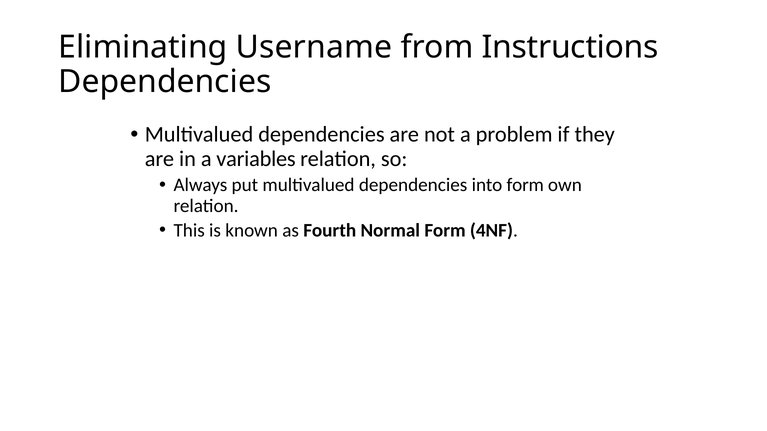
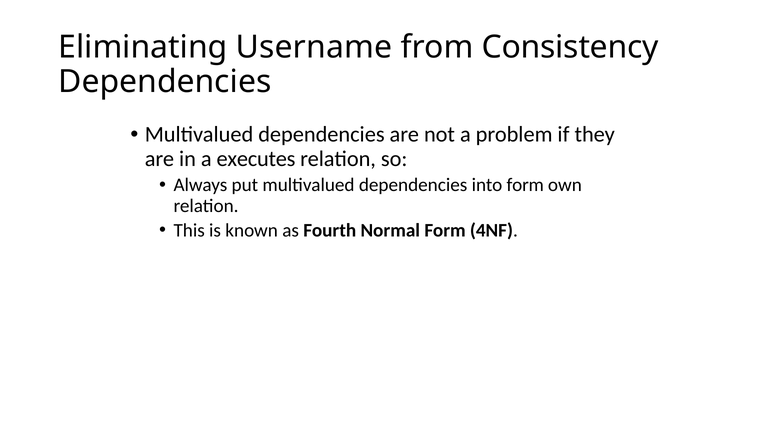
Instructions: Instructions -> Consistency (570, 47)
variables: variables -> executes (256, 159)
